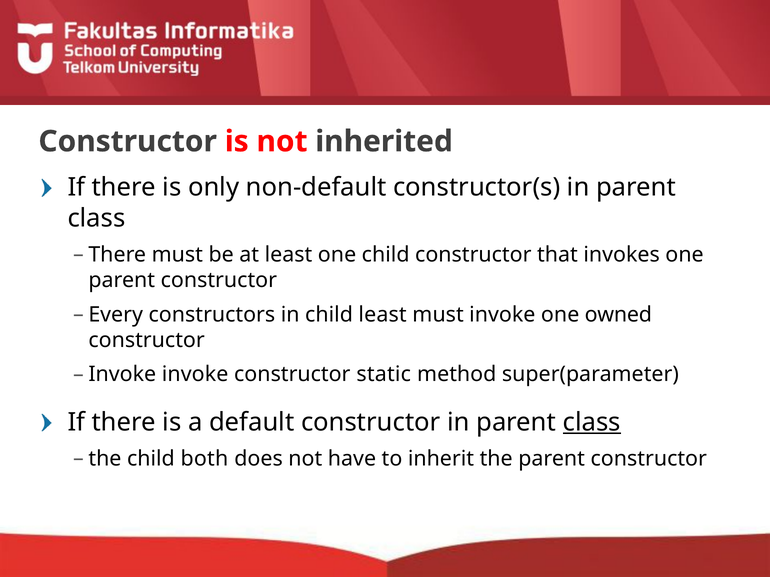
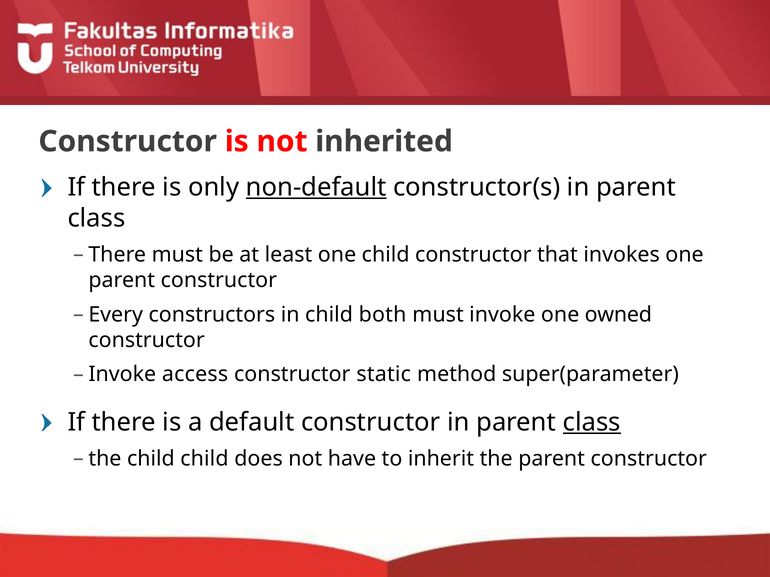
non-default underline: none -> present (316, 188)
child least: least -> both (383, 315)
Invoke invoke: invoke -> access (195, 375)
child both: both -> child (204, 459)
